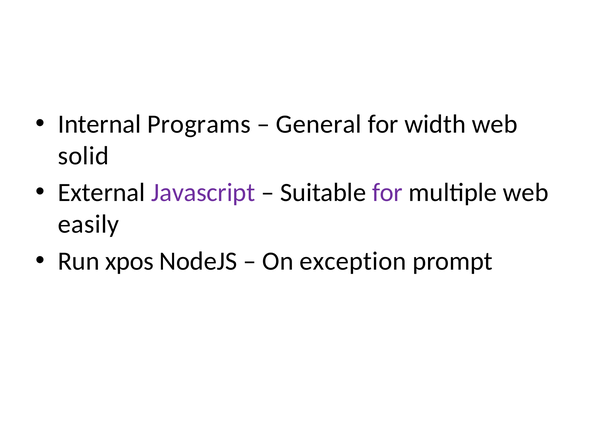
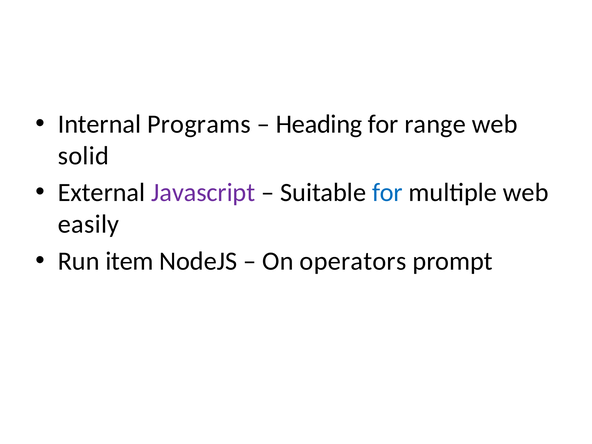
General: General -> Heading (319, 124)
width: width -> range (435, 124)
for colour: purple -> blue (387, 193)
xpos: xpos -> item (129, 261)
exception: exception -> operators (353, 261)
